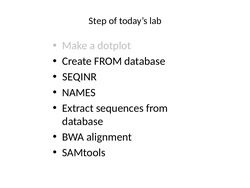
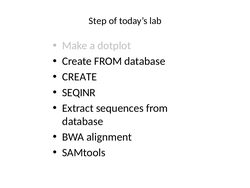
SEQINR: SEQINR -> CREATE (80, 77)
NAMES: NAMES -> SEQINR (79, 92)
